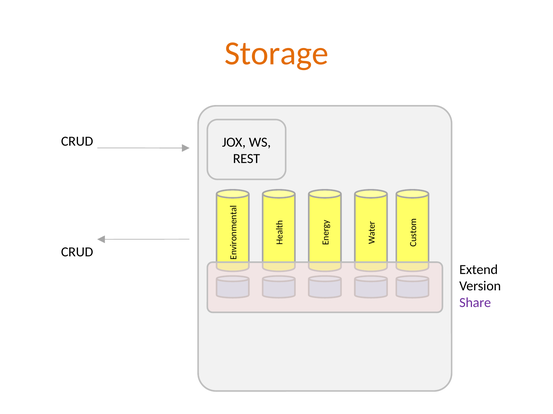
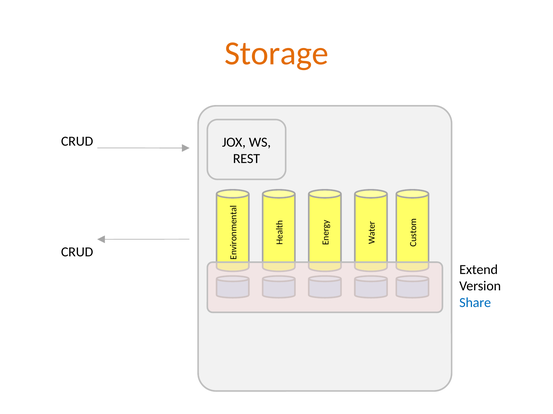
Share colour: purple -> blue (475, 303)
